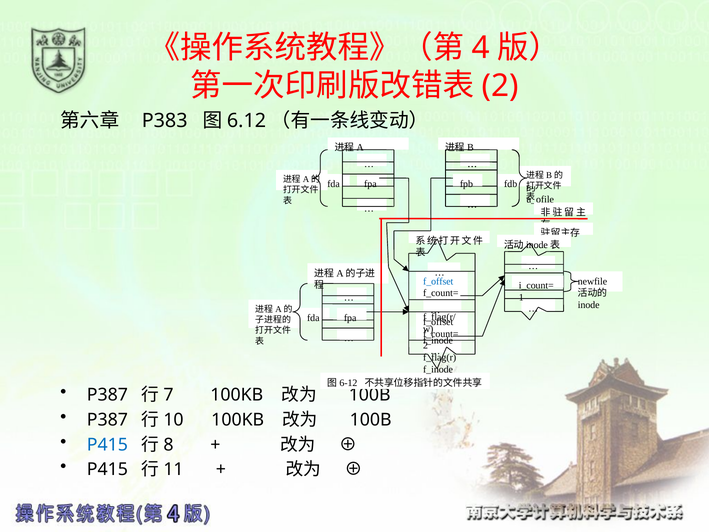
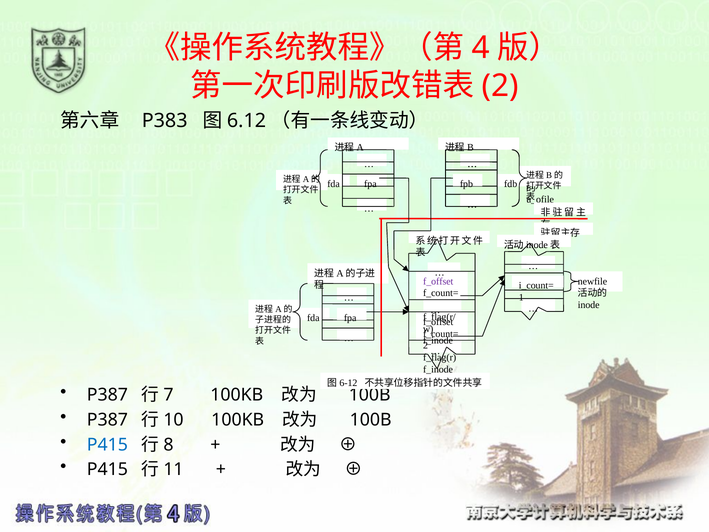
f_offset colour: blue -> purple (438, 281)
